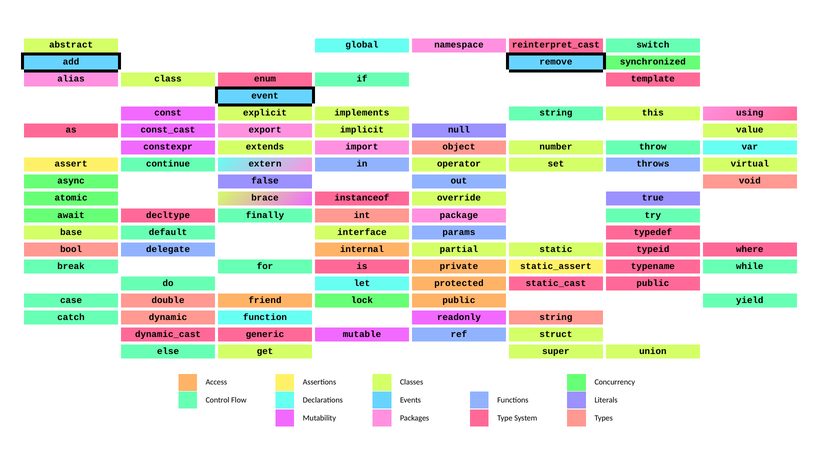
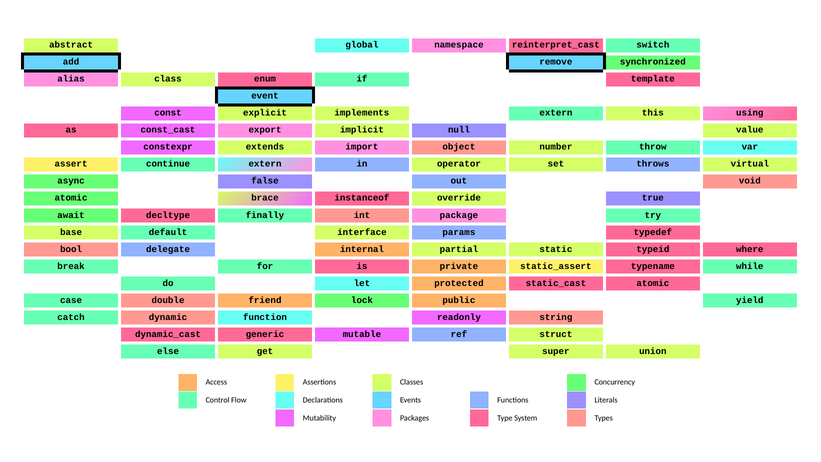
implements string: string -> extern (556, 113)
public: public -> atomic (653, 283)
